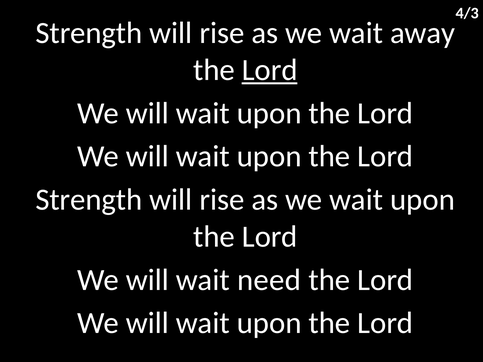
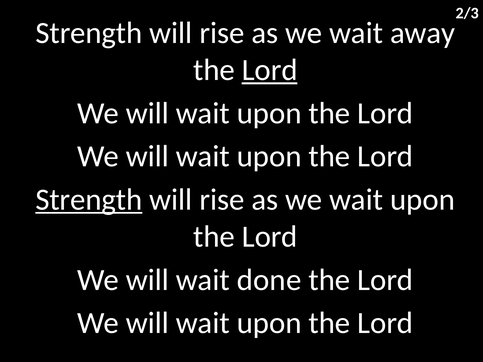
4/3: 4/3 -> 2/3 (467, 13)
Strength underline: none -> present (89, 200)
need: need -> done (269, 280)
